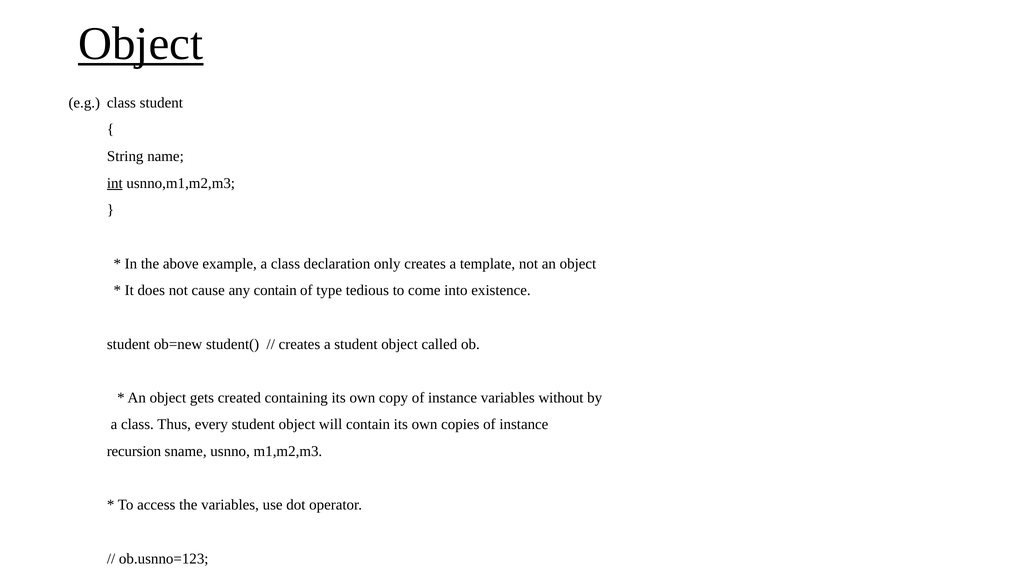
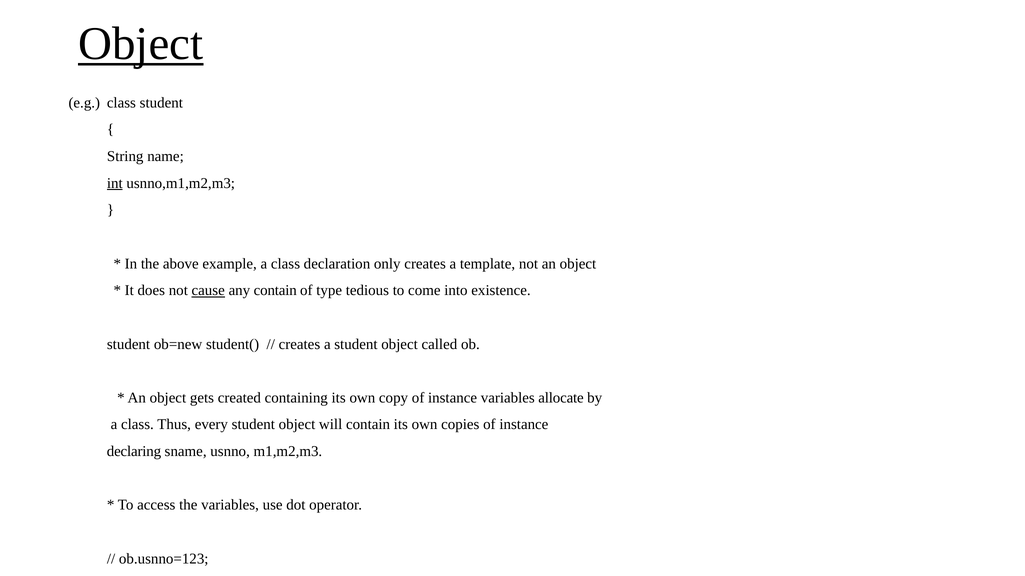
cause underline: none -> present (208, 291)
without: without -> allocate (561, 398)
recursion: recursion -> declaring (134, 452)
